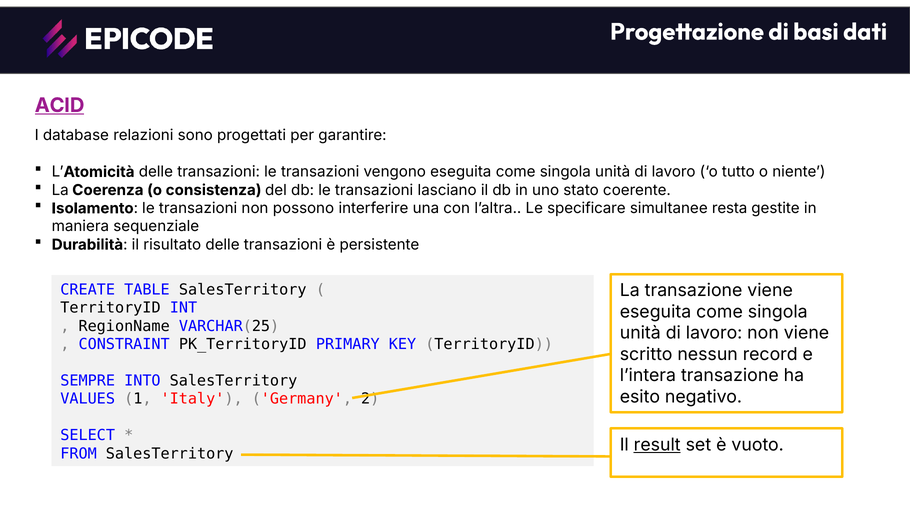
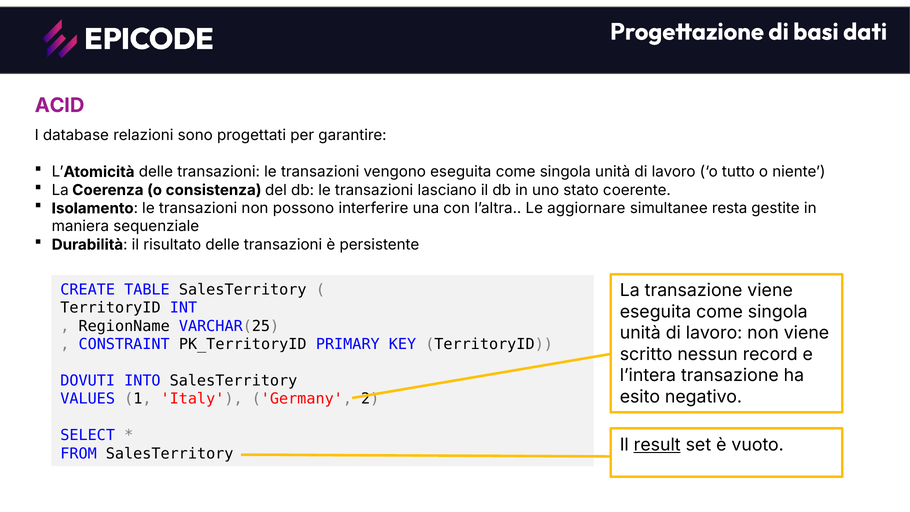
ACID underline: present -> none (60, 105)
specificare: specificare -> aggiornare (586, 208)
SEMPRE: SEMPRE -> DOVUTI (88, 381)
